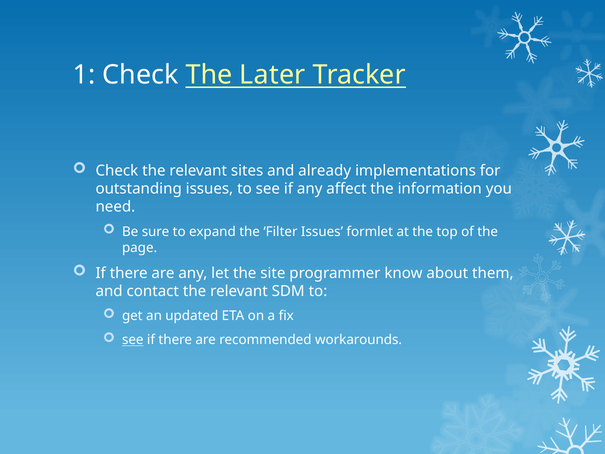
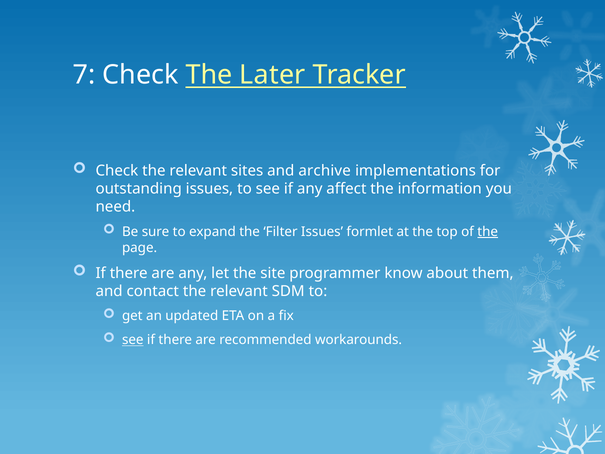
1: 1 -> 7 (84, 75)
already: already -> archive (325, 170)
the underline: none -> present (488, 231)
